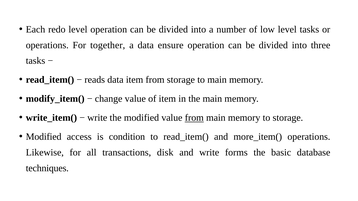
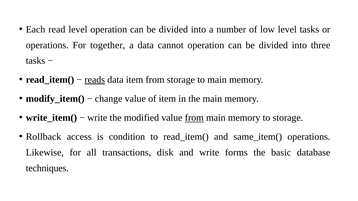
redo: redo -> read (57, 29)
ensure: ensure -> cannot (171, 45)
reads underline: none -> present (95, 80)
Modified: Modified -> Rollback (44, 137)
more_item(: more_item( -> same_item( (258, 137)
